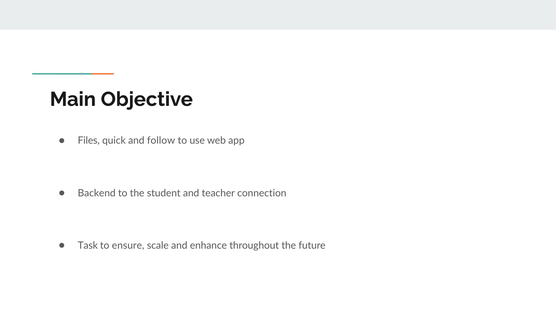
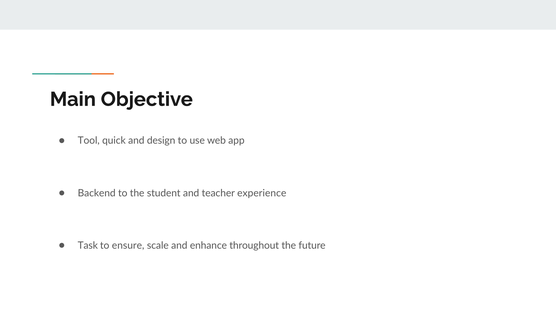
Files: Files -> Tool (89, 141)
follow: follow -> design (161, 141)
connection: connection -> experience (262, 193)
